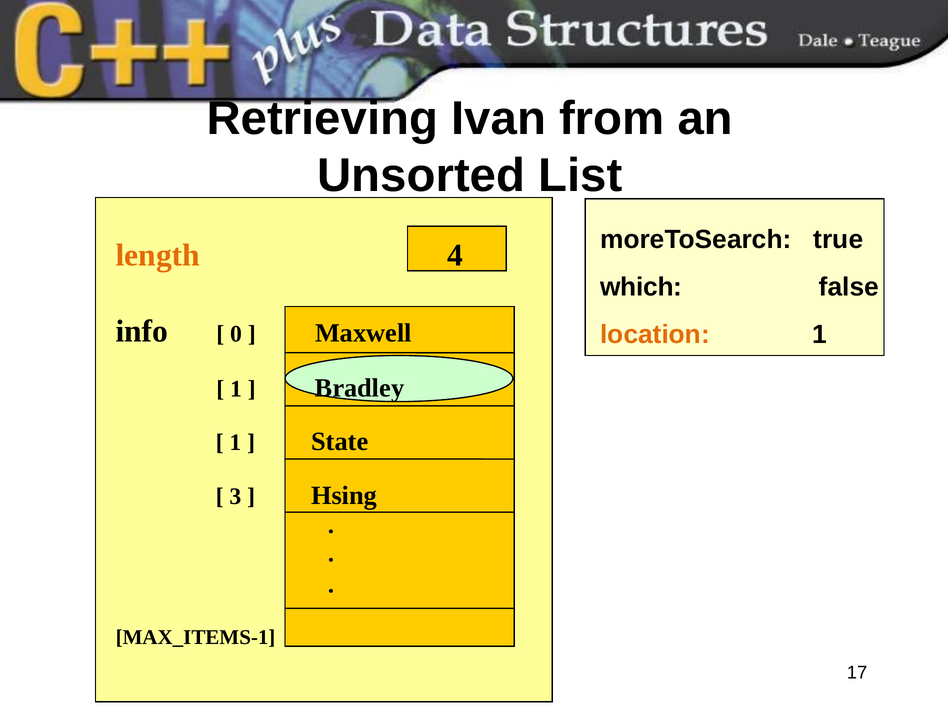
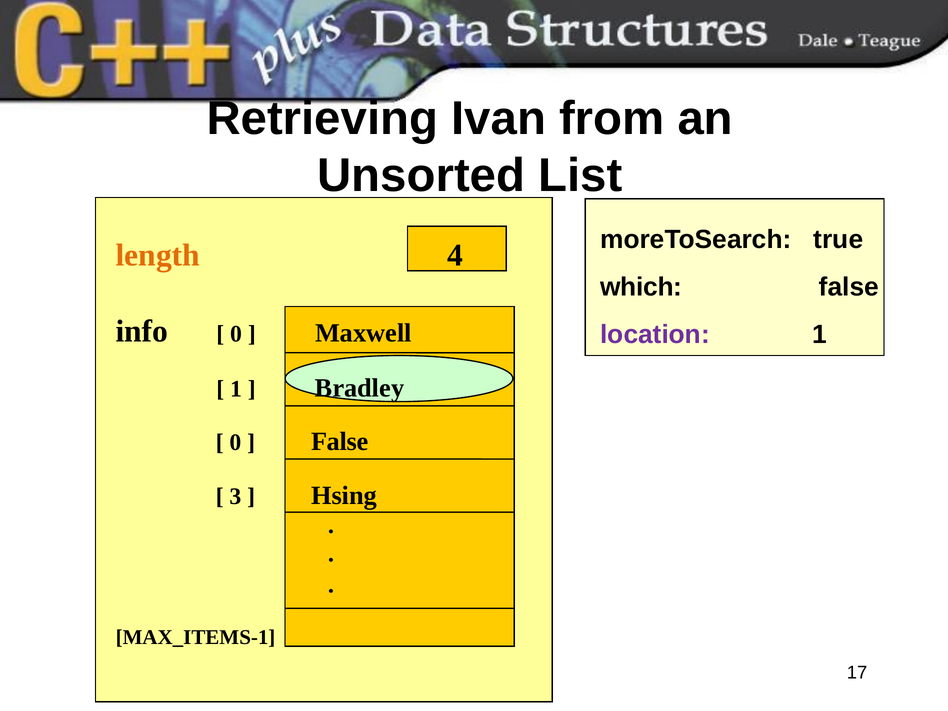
location colour: orange -> purple (655, 334)
1: 1 -> 0 (235, 443)
State: State -> False (340, 442)
